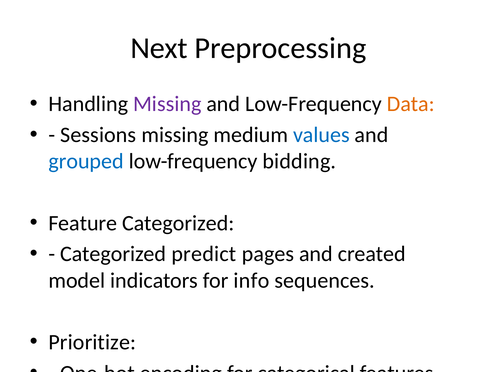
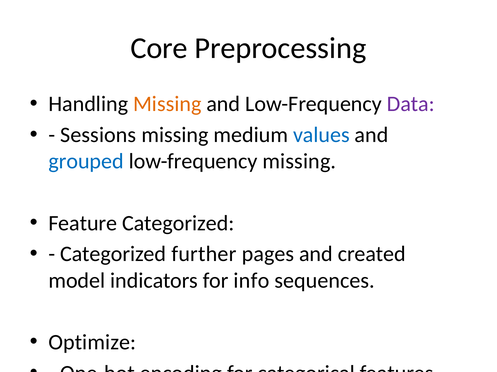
Next: Next -> Core (159, 48)
Missing colour: purple -> orange (167, 104)
Data colour: orange -> purple (411, 104)
low-frequency bidding: bidding -> missing (299, 162)
predict: predict -> further (204, 255)
Prioritize: Prioritize -> Optimize (92, 343)
